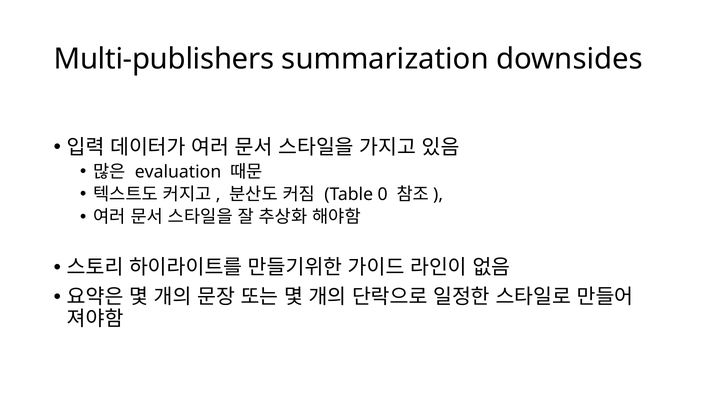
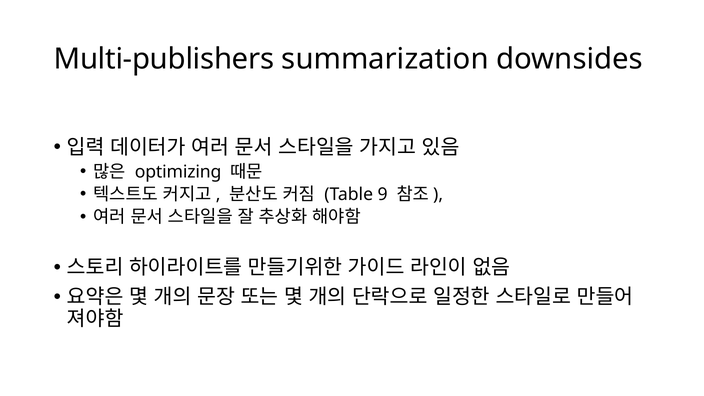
evaluation: evaluation -> optimizing (178, 172)
0: 0 -> 9 (383, 194)
